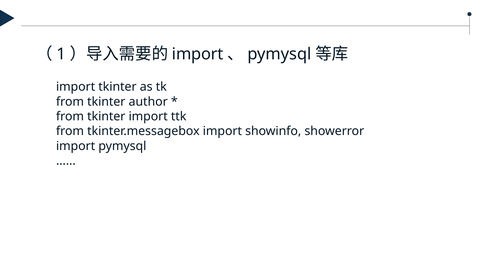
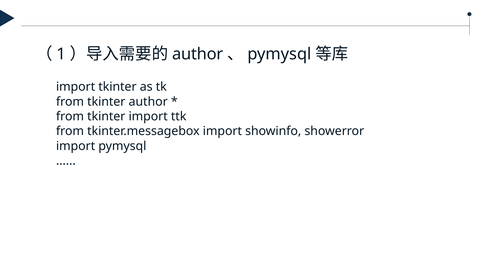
import: import -> author (198, 54)
